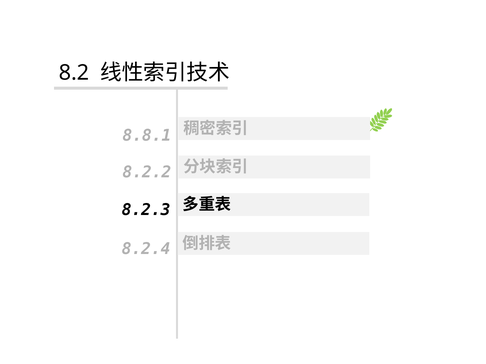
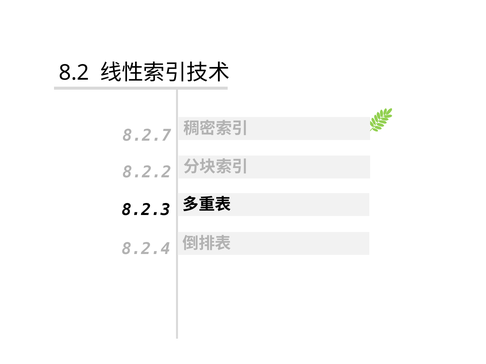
8.8.1: 8.8.1 -> 8.2.7 (147, 136)
